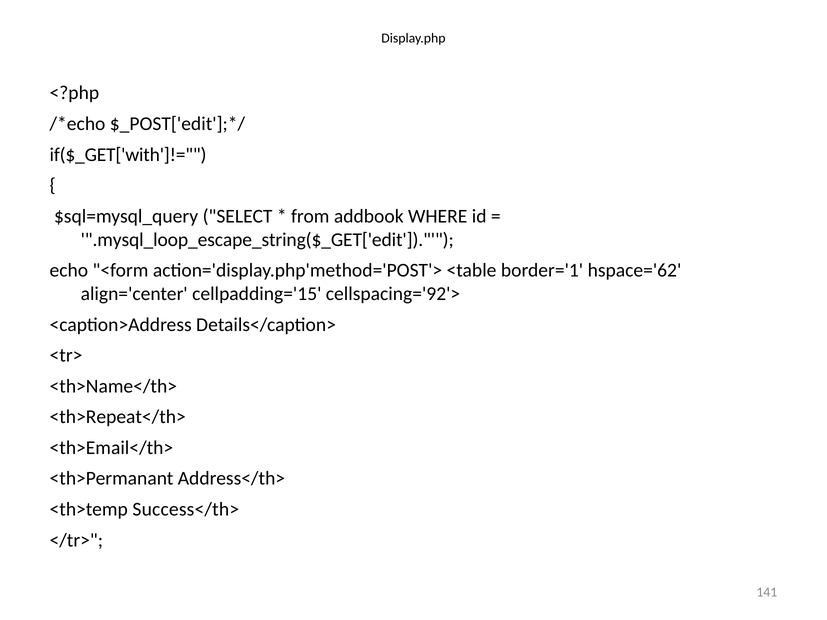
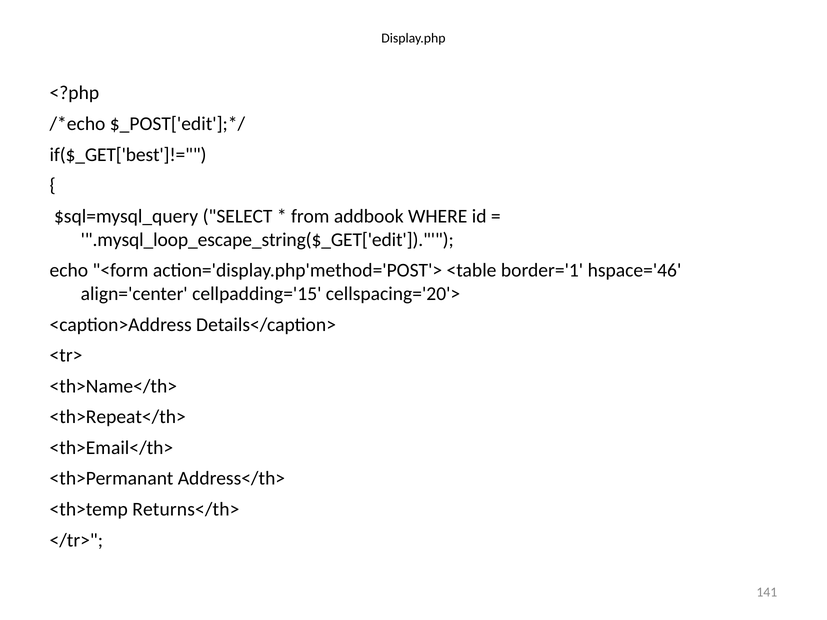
if($_GET['with']!=: if($_GET['with']!= -> if($_GET['best']!= (128, 155)
hspace='62: hspace='62 -> hspace='46 (634, 270)
cellspacing='92'>: cellspacing='92'> -> cellspacing='20'> (393, 294)
Success</th>: Success</th> -> Returns</th> (186, 510)
